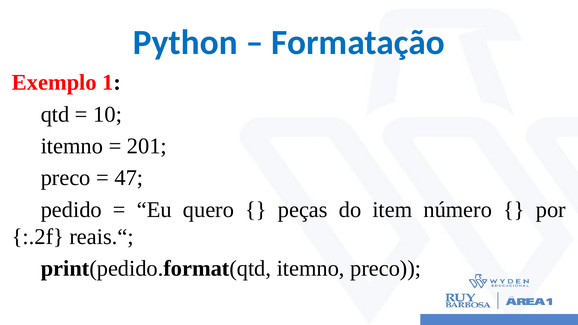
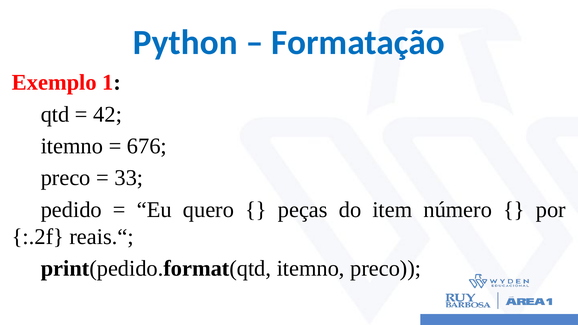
10: 10 -> 42 (108, 114)
201: 201 -> 676 (147, 146)
47: 47 -> 33 (129, 178)
